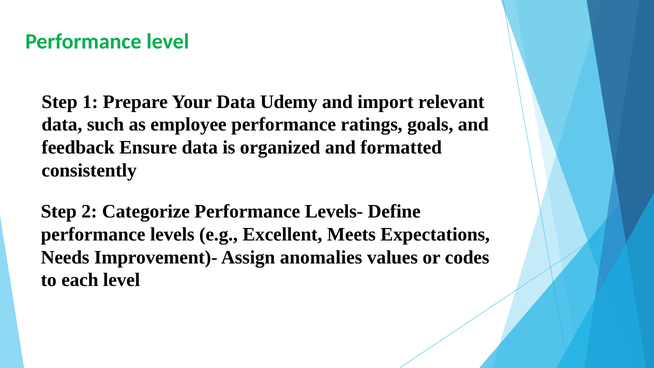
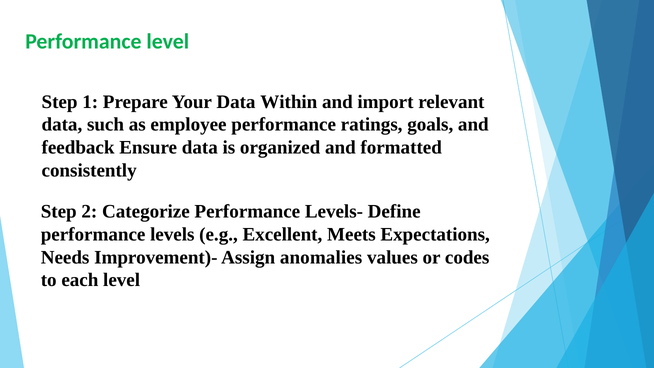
Udemy: Udemy -> Within (289, 102)
